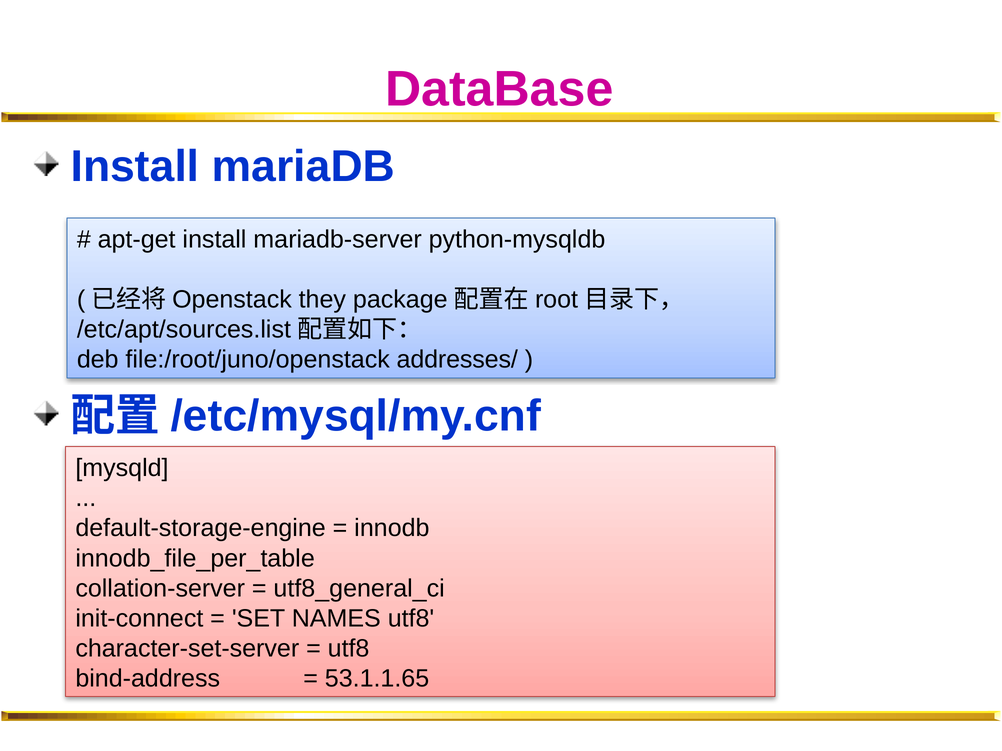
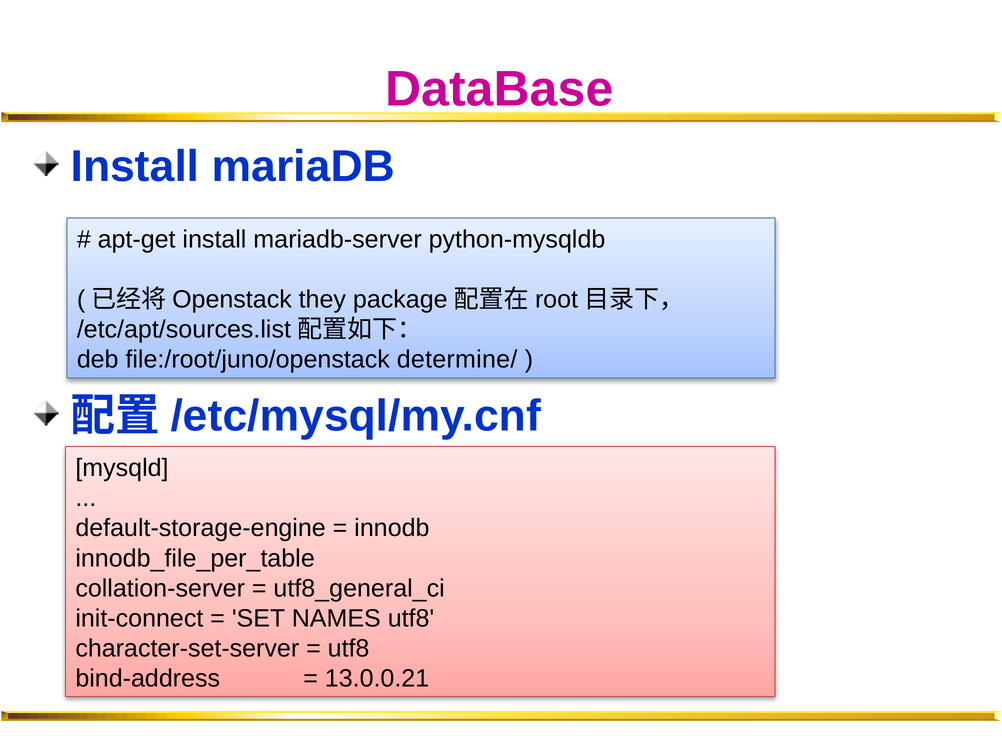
addresses/: addresses/ -> determine/ (457, 360)
53.1.1.65: 53.1.1.65 -> 13.0.0.21 (377, 679)
